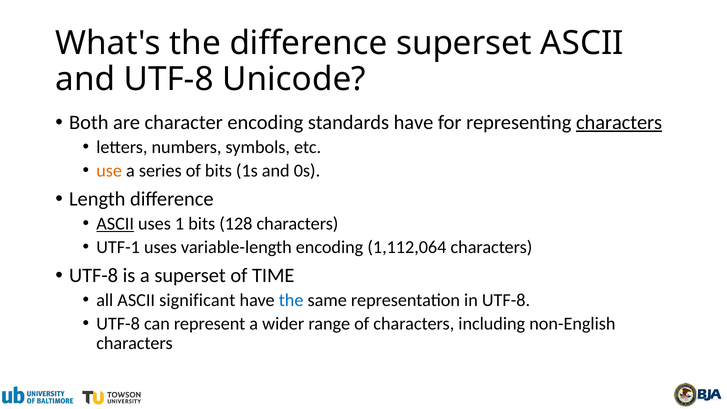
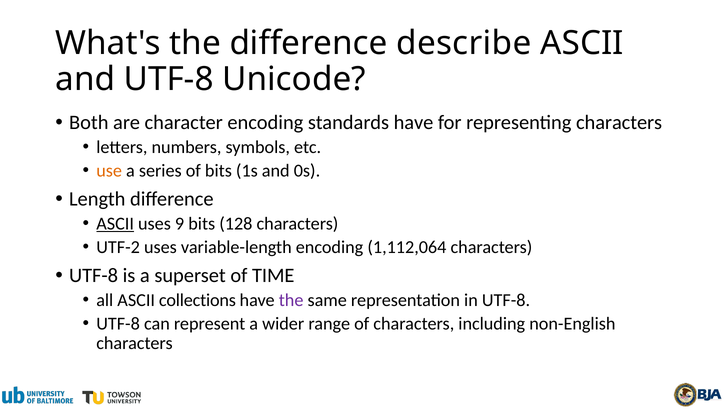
difference superset: superset -> describe (464, 43)
characters underline: present -> none (619, 123)
1: 1 -> 9 (180, 224)
UTF-1: UTF-1 -> UTF-2 (118, 247)
significant: significant -> collections (197, 300)
the colour: blue -> purple (291, 300)
